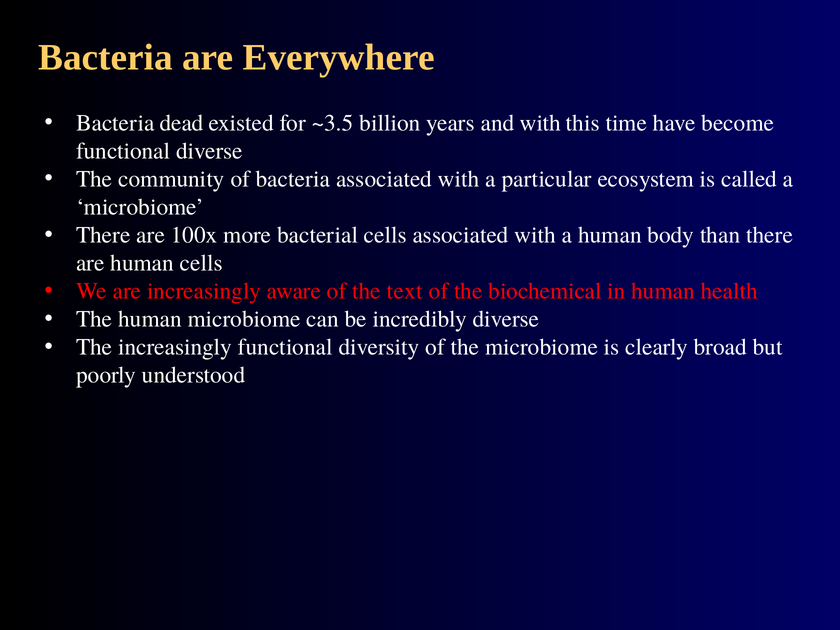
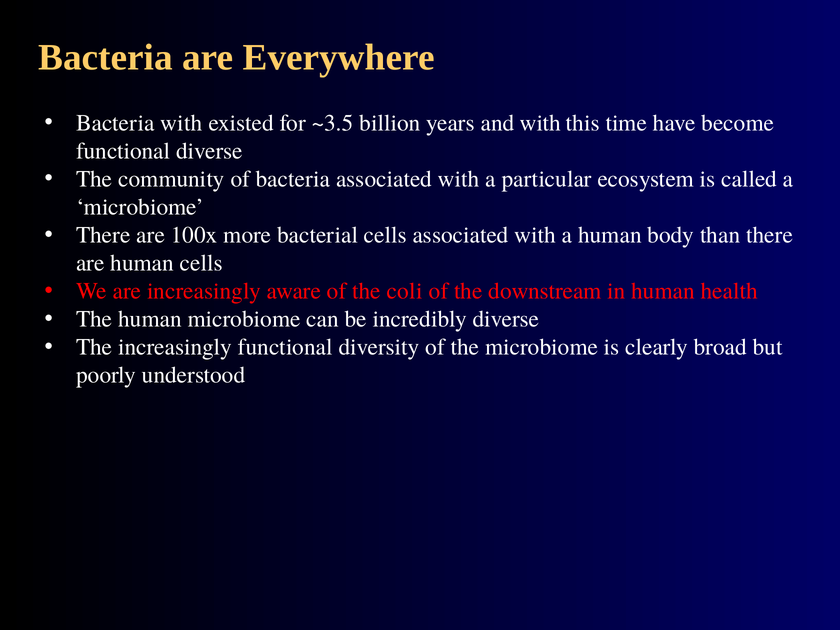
Bacteria dead: dead -> with (181, 123)
text: text -> coli (405, 291)
biochemical: biochemical -> downstream (545, 291)
